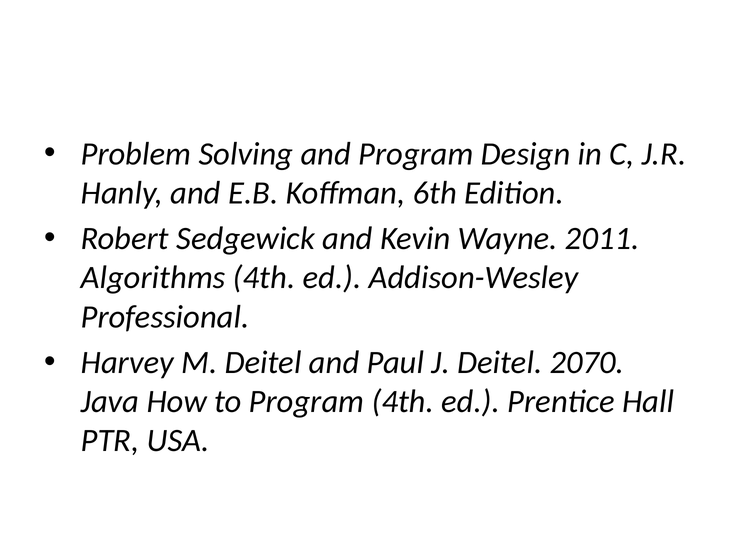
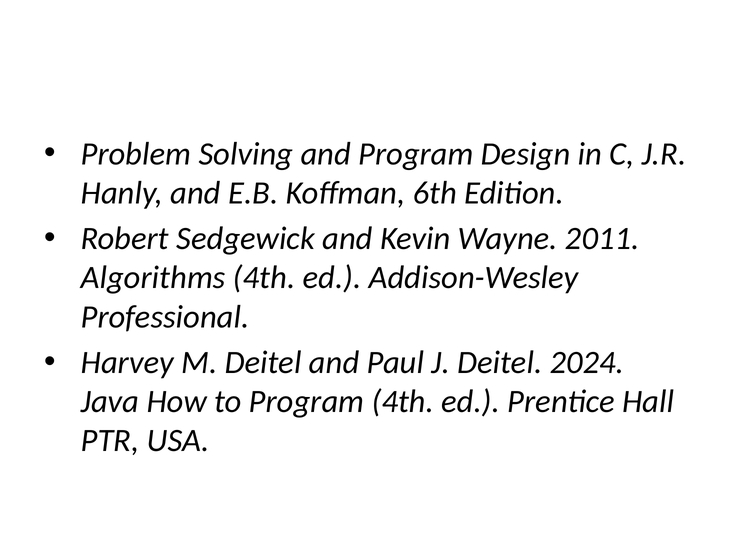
2070: 2070 -> 2024 (587, 363)
